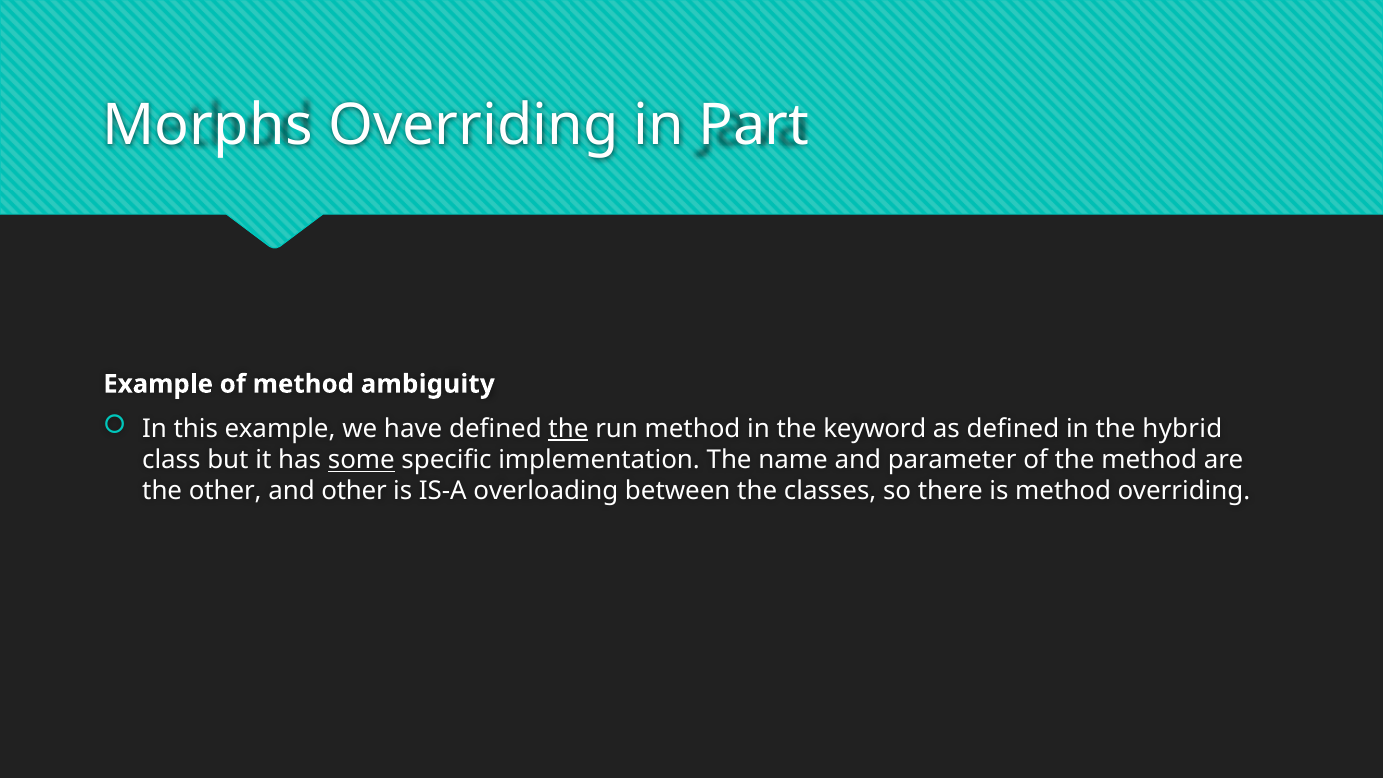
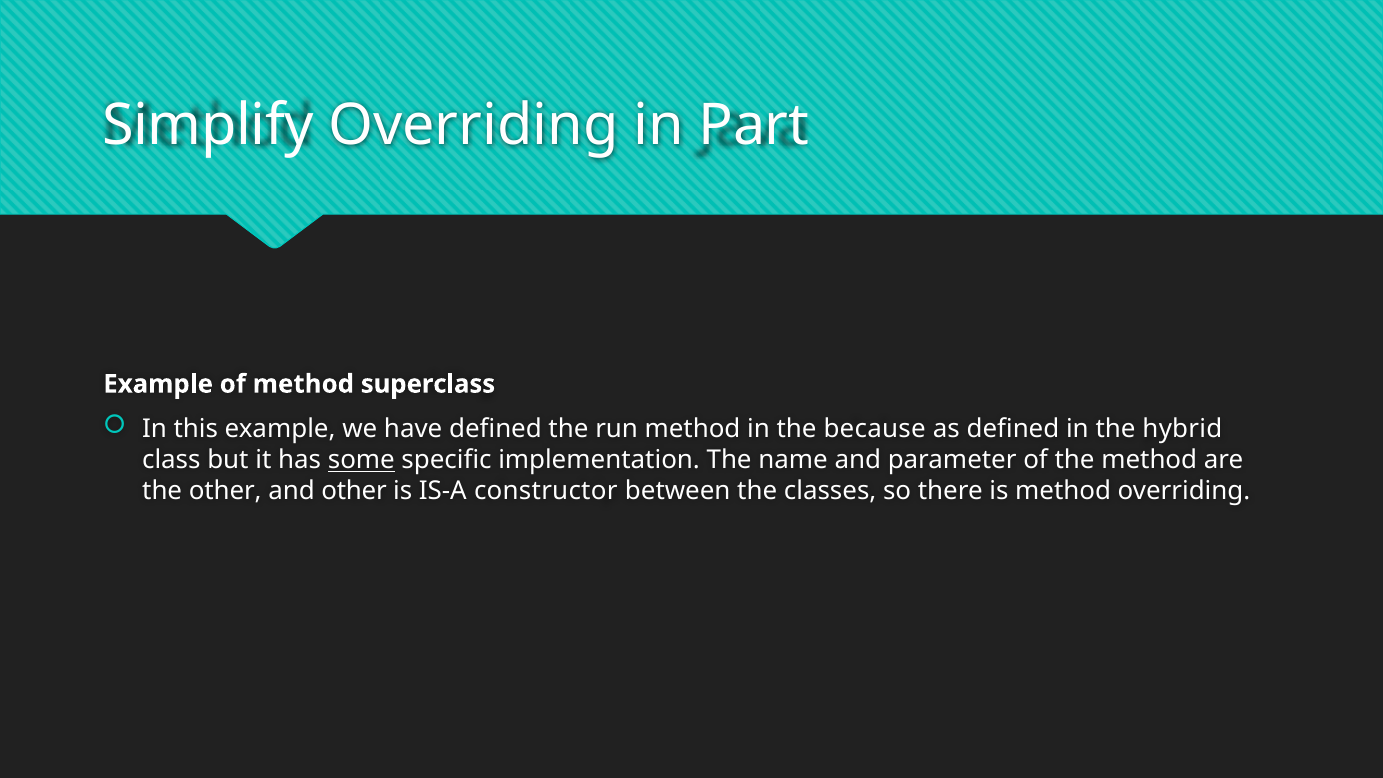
Morphs: Morphs -> Simplify (208, 125)
ambiguity: ambiguity -> superclass (428, 384)
the underline: present -> none (568, 429)
keyword: keyword -> because (875, 429)
overloading: overloading -> constructor (546, 491)
